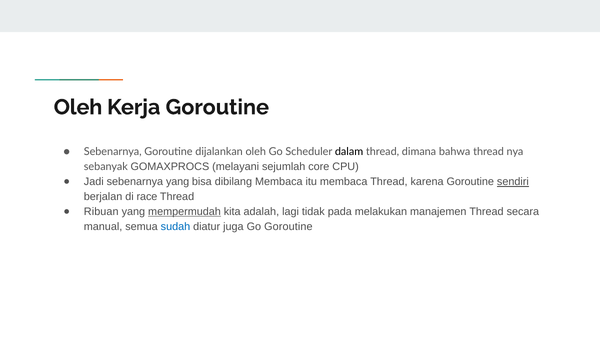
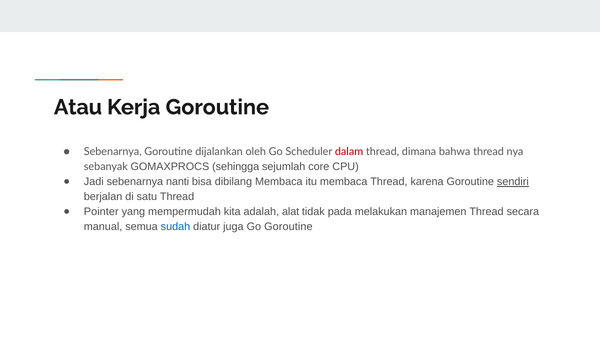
Oleh: Oleh -> Atau (78, 107)
dalam colour: black -> red (349, 152)
melayani: melayani -> sehingga (236, 167)
sebenarnya yang: yang -> nanti (178, 182)
race: race -> satu (147, 196)
Ribuan: Ribuan -> Pointer (101, 211)
mempermudah underline: present -> none (184, 211)
lagi: lagi -> alat (291, 211)
